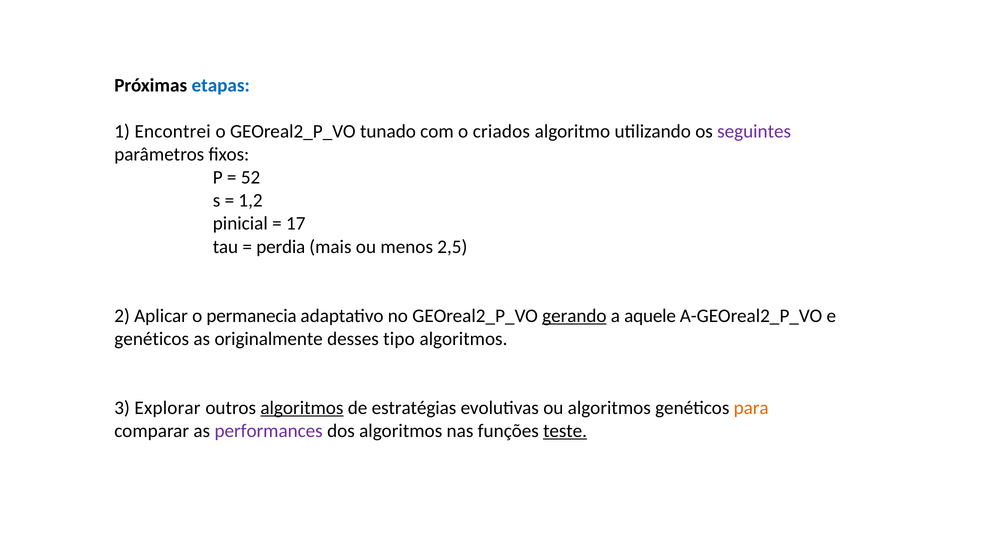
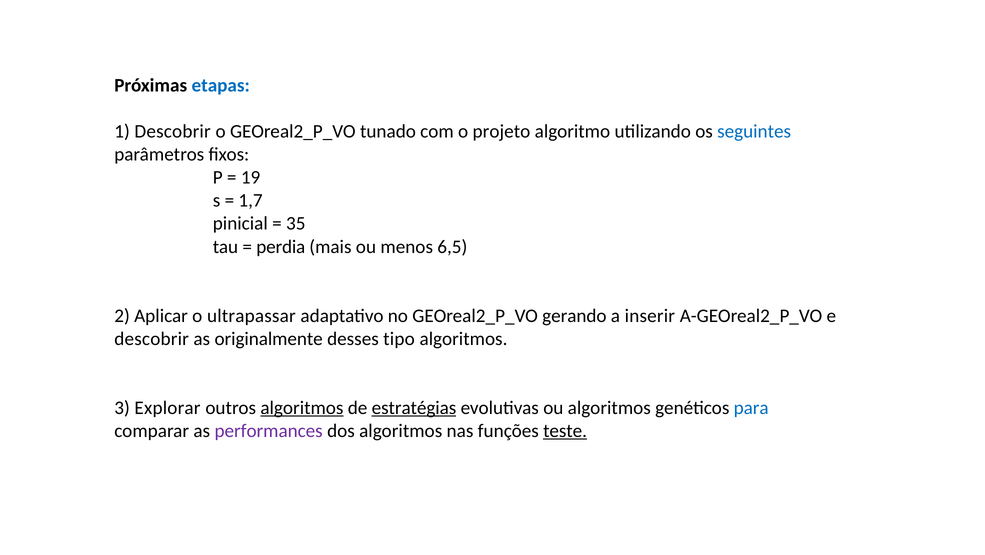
1 Encontrei: Encontrei -> Descobrir (173, 132)
criados: criados -> projeto (501, 132)
seguintes colour: purple -> blue (754, 132)
52: 52 -> 19 (251, 177)
1,2: 1,2 -> 1,7 (251, 200)
17: 17 -> 35 (296, 223)
2,5: 2,5 -> 6,5 (452, 246)
permanecia: permanecia -> ultrapassar (251, 315)
gerando underline: present -> none (574, 315)
aquele: aquele -> inserir (650, 315)
genéticos: genéticos -> descobrir (152, 338)
estratégias underline: none -> present (414, 407)
para colour: orange -> blue (751, 407)
